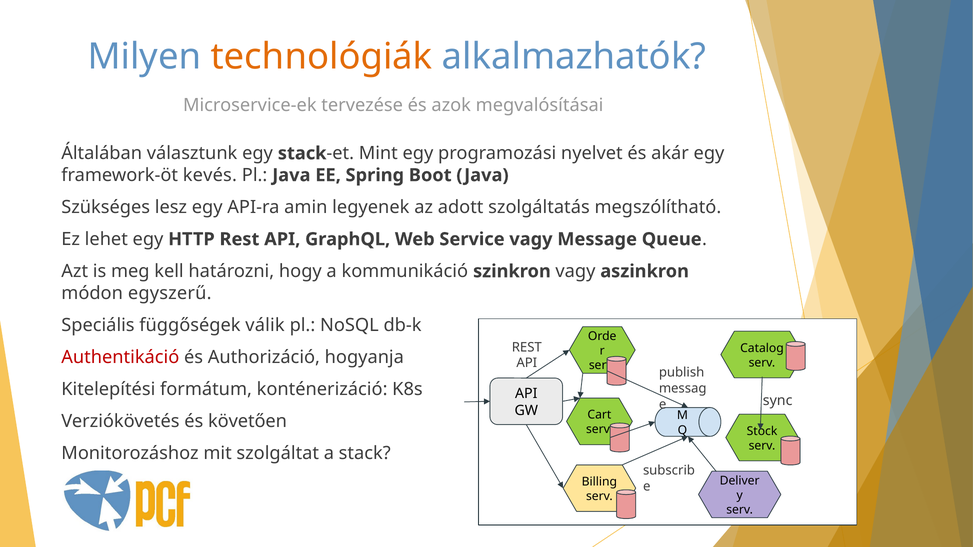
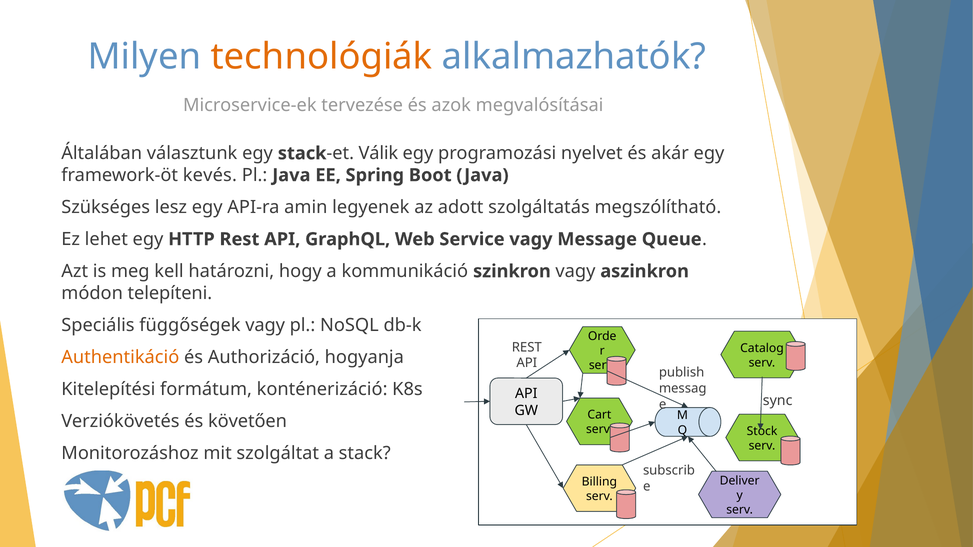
Mint: Mint -> Válik (378, 153)
egyszerű: egyszerű -> telepíteni (170, 293)
függőségek válik: válik -> vagy (265, 325)
Authentikáció colour: red -> orange (120, 357)
